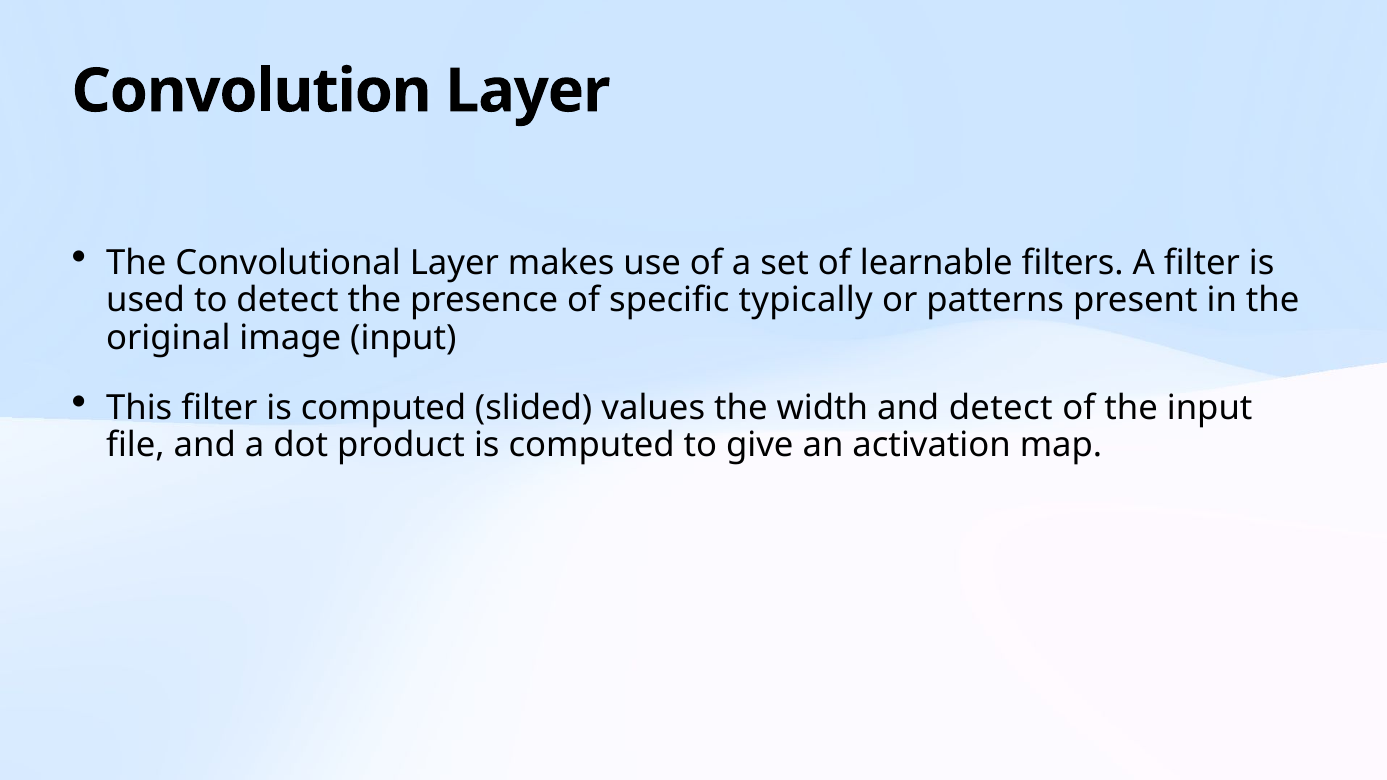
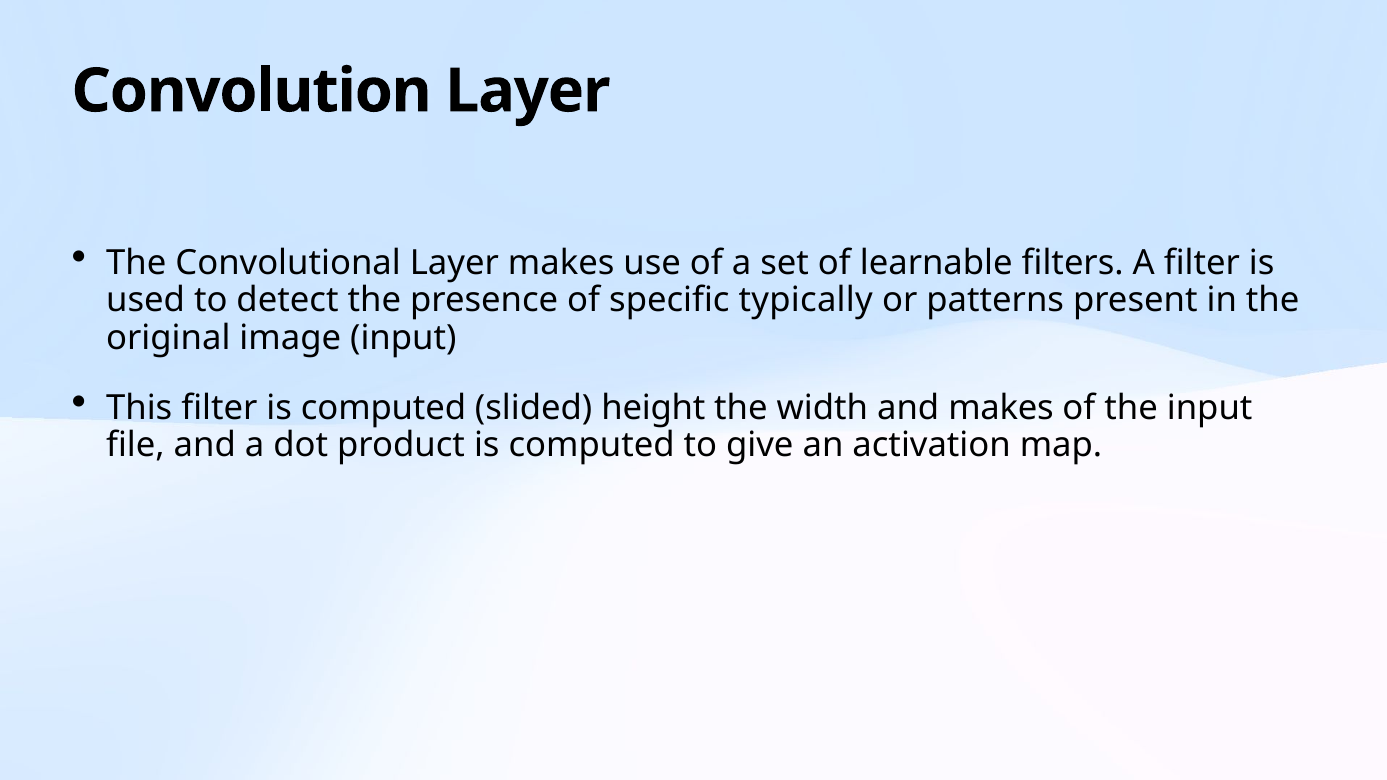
values: values -> height (653, 408)
and detect: detect -> makes (1001, 408)
